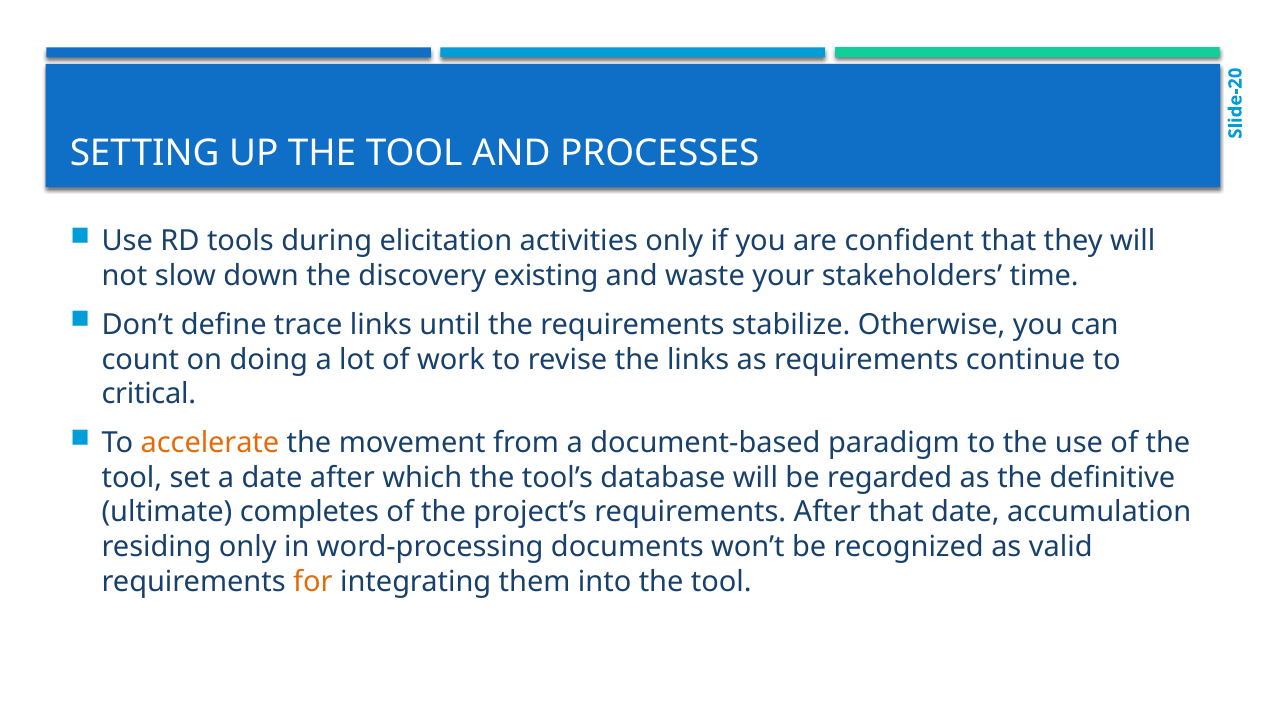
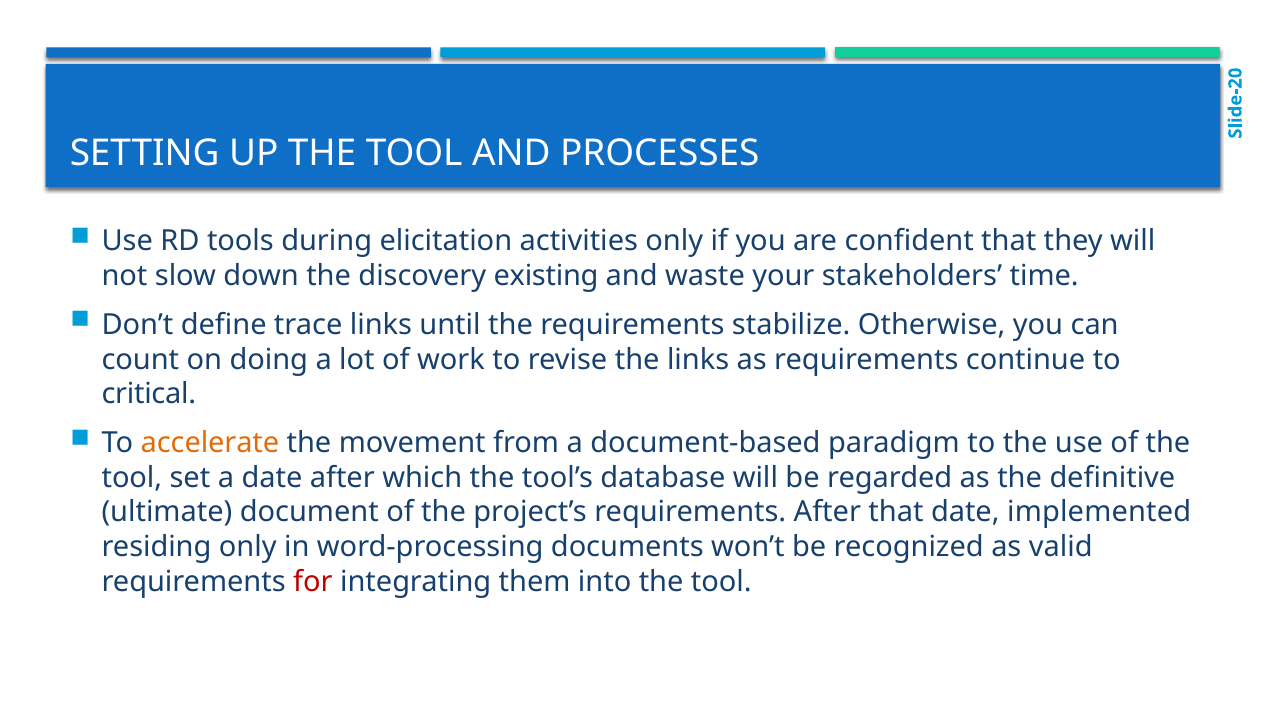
completes: completes -> document (309, 512)
accumulation: accumulation -> implemented (1099, 512)
for colour: orange -> red (313, 582)
